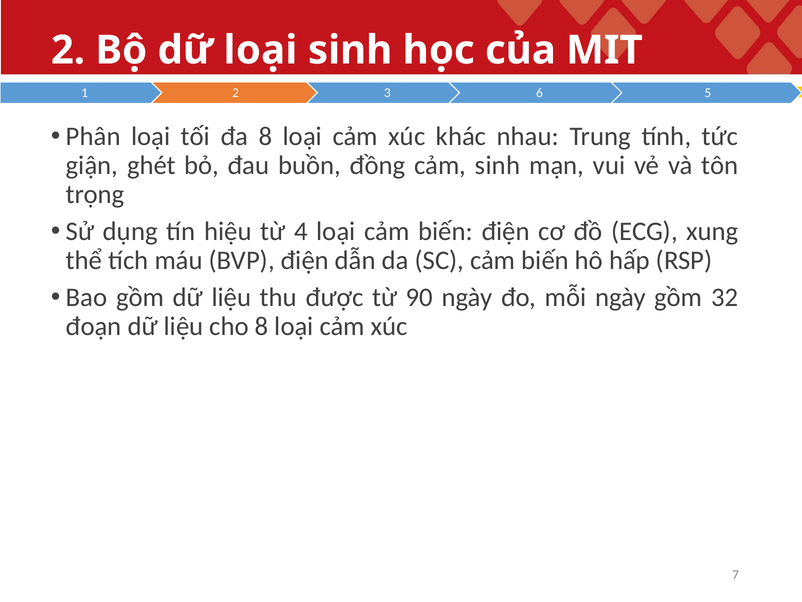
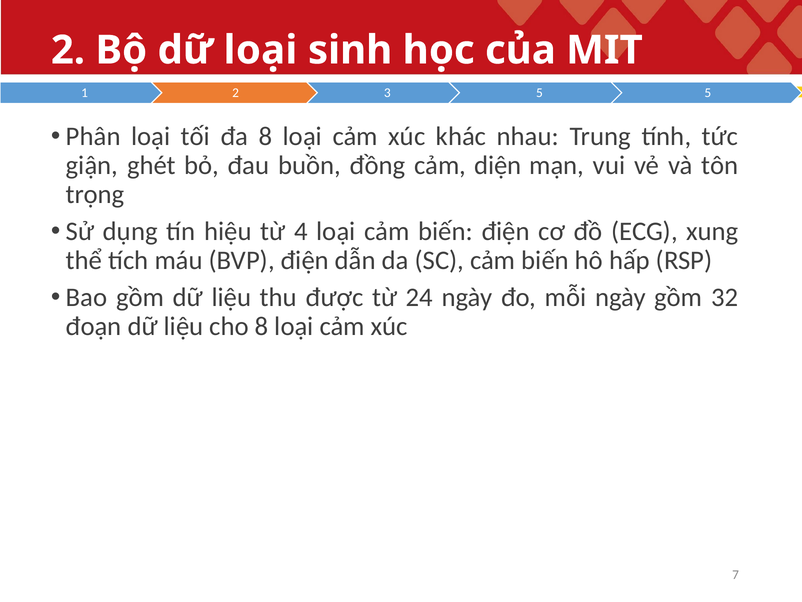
6: 6 -> 5 (539, 93)
cảm sinh: sinh -> diện (498, 165)
90: 90 -> 24 (419, 297)
